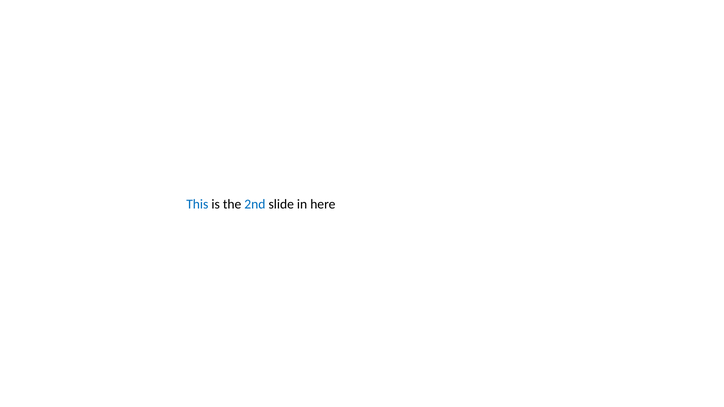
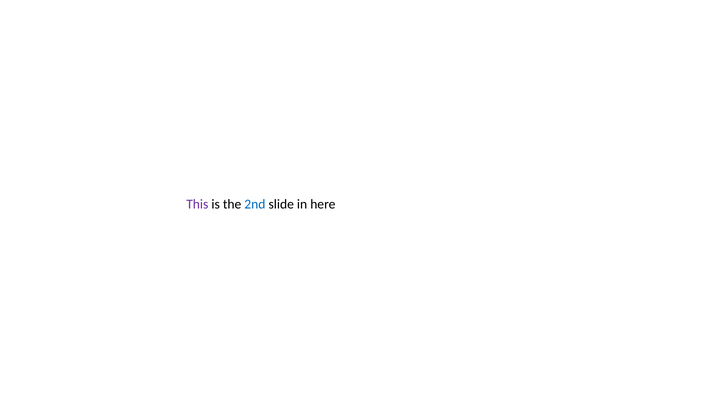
This colour: blue -> purple (197, 204)
